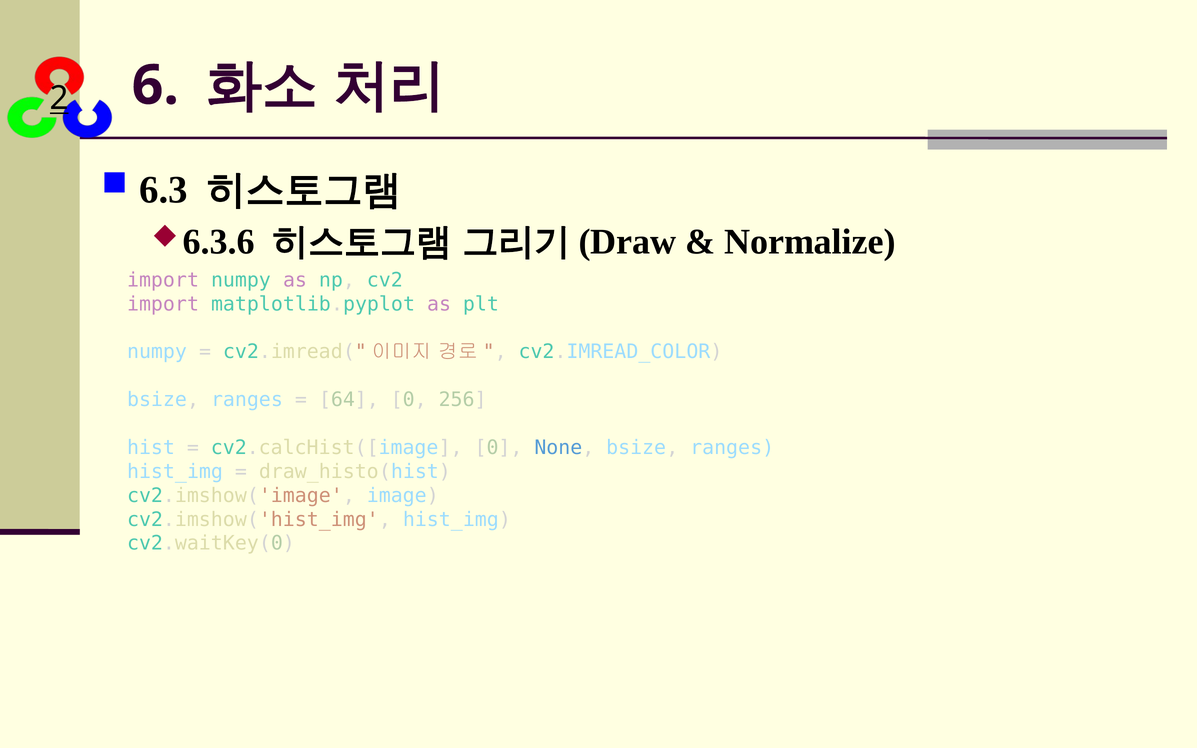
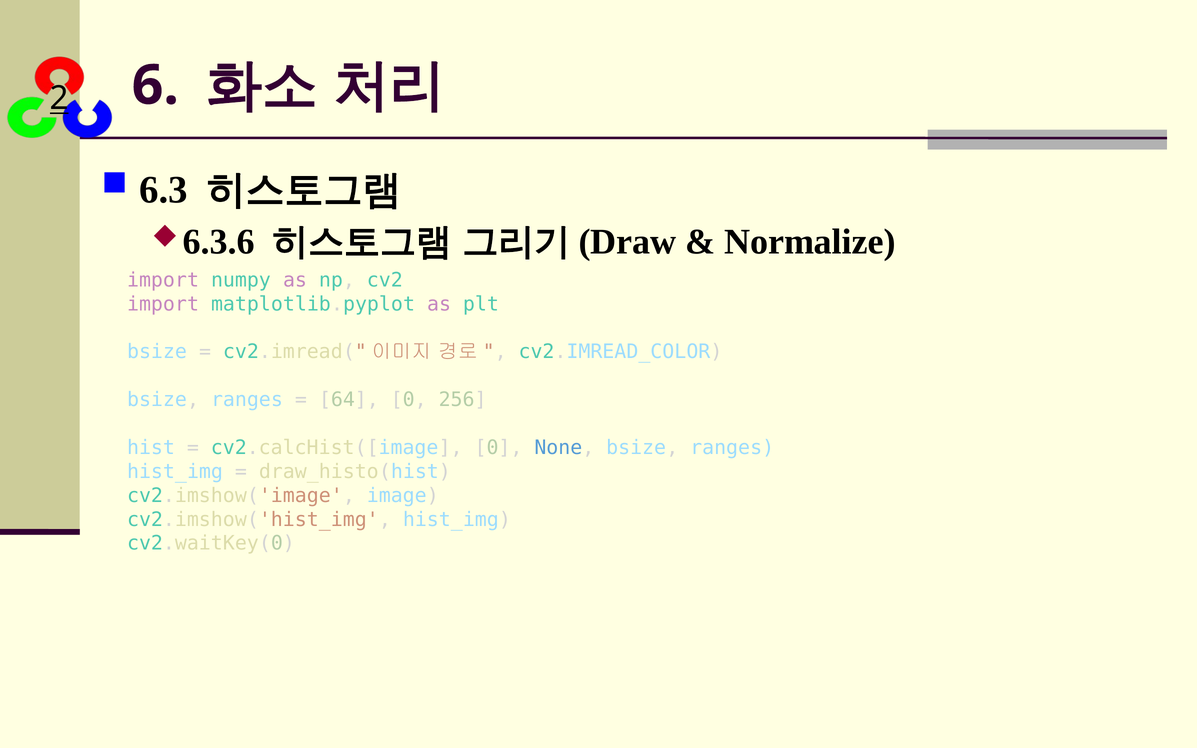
numpy: numpy -> bsize (157, 352)
